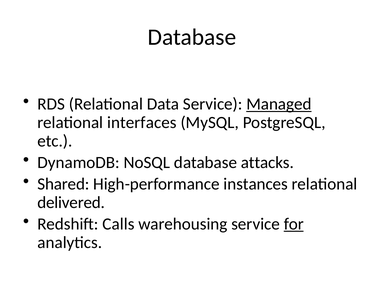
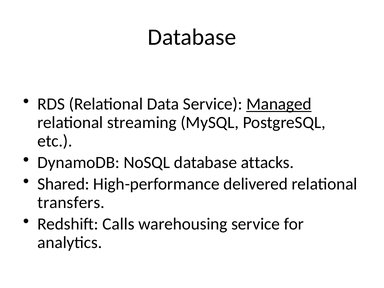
interfaces: interfaces -> streaming (142, 123)
instances: instances -> delivered (256, 184)
delivered: delivered -> transfers (71, 202)
for underline: present -> none (294, 224)
